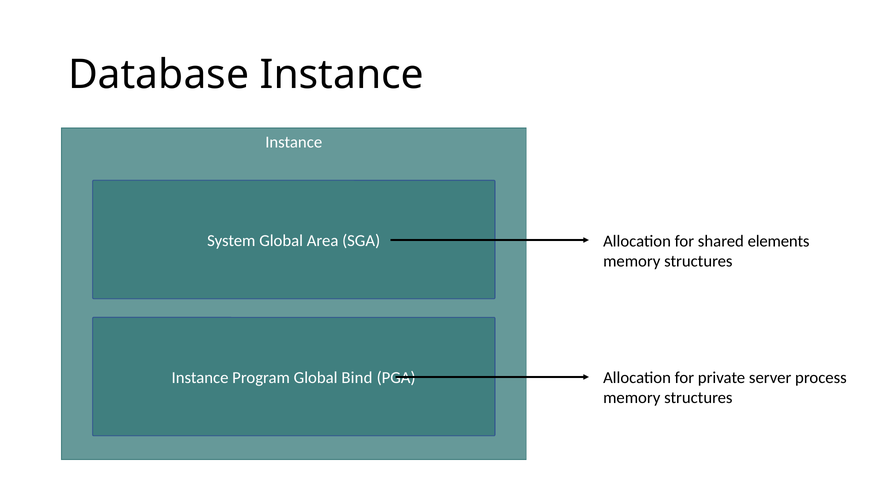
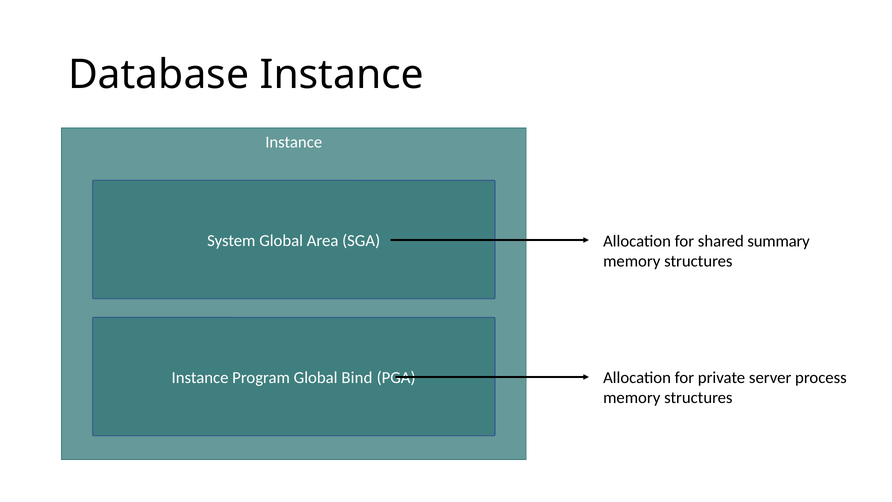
elements: elements -> summary (779, 241)
